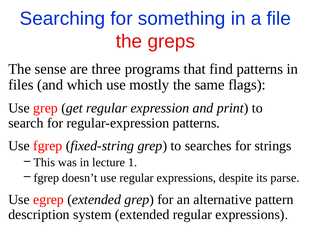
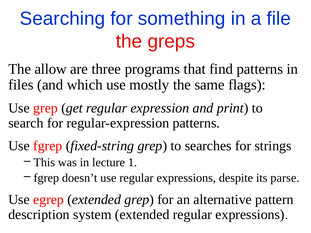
sense: sense -> allow (51, 69)
